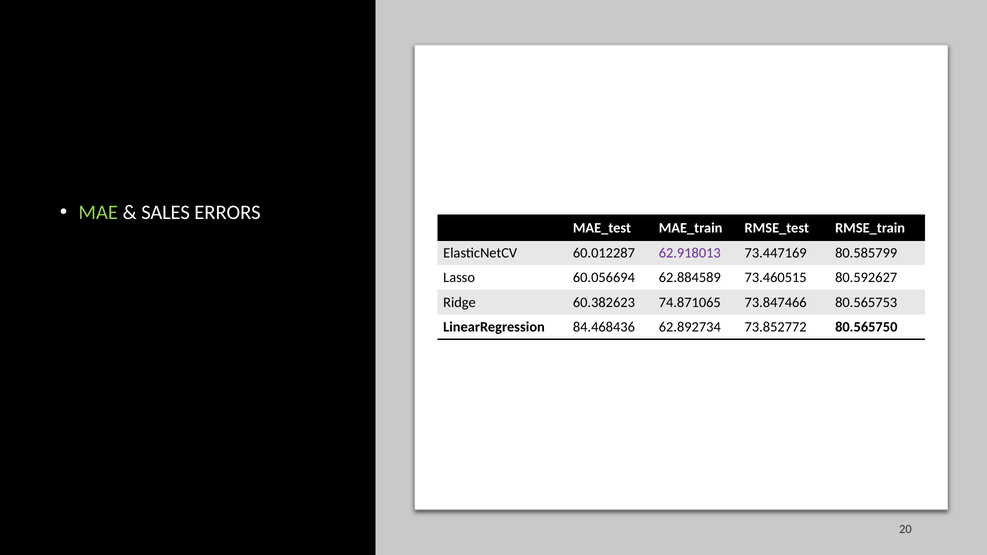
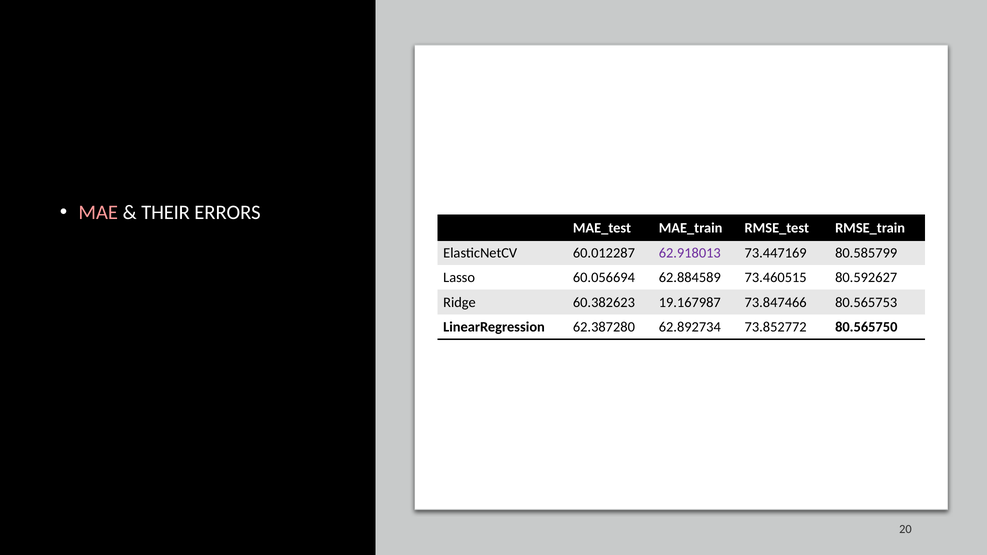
MAE colour: light green -> pink (98, 212)
SALES: SALES -> THEIR (166, 212)
74.871065: 74.871065 -> 19.167987 (690, 302)
84.468436: 84.468436 -> 62.387280 (604, 327)
